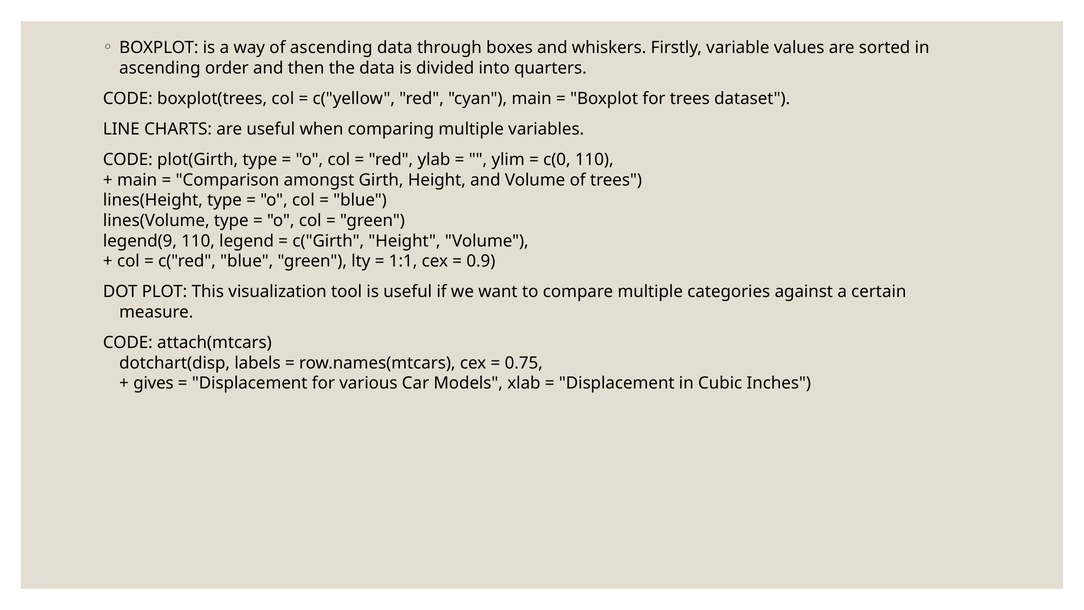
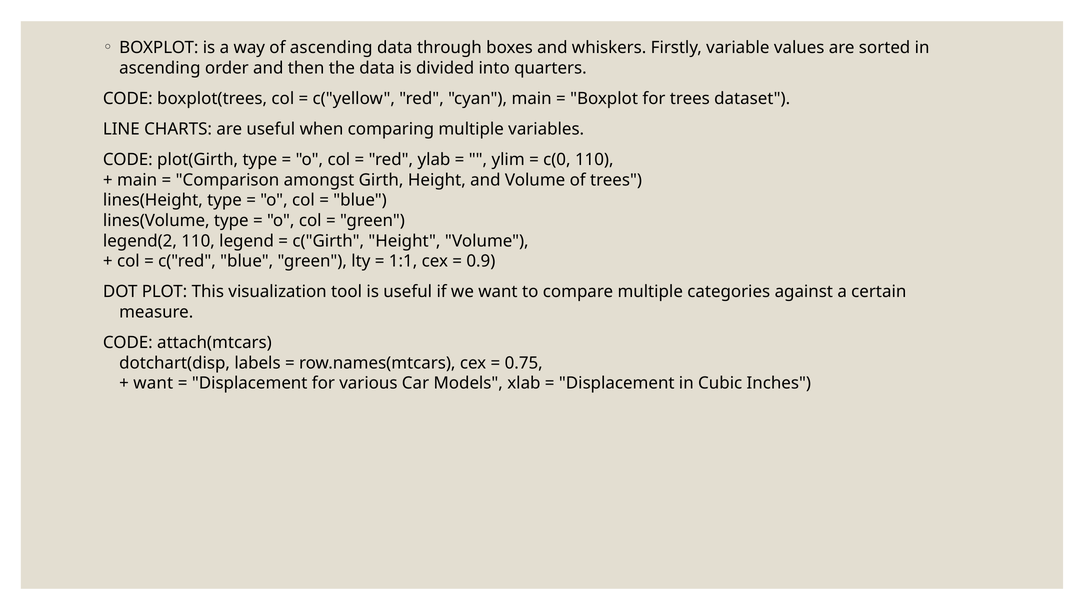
legend(9: legend(9 -> legend(2 (140, 241)
gives: gives -> want (153, 383)
